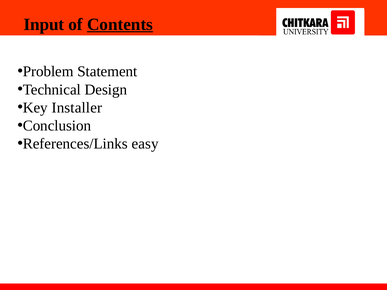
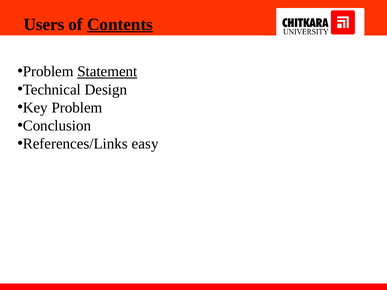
Input: Input -> Users (44, 24)
Statement underline: none -> present (107, 72)
Key Installer: Installer -> Problem (77, 108)
